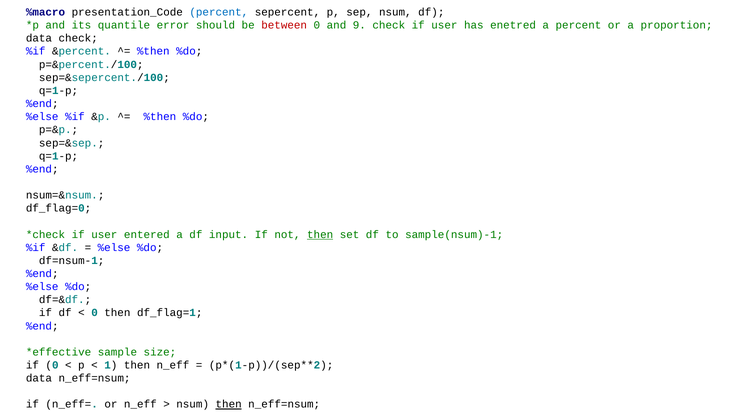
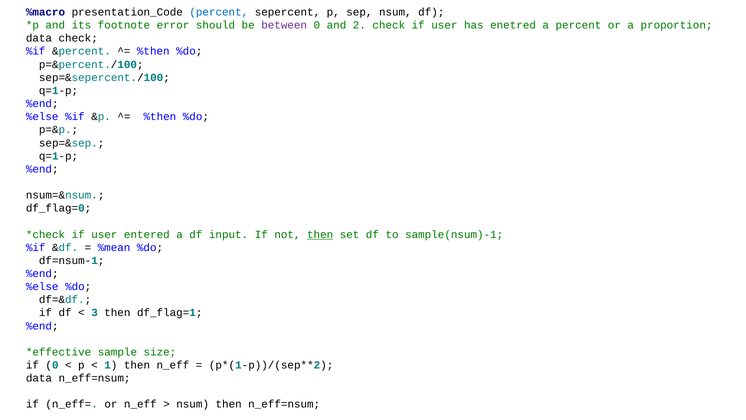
quantile: quantile -> footnote (124, 25)
between colour: red -> purple (284, 25)
9: 9 -> 2 (359, 25)
%else: %else -> %mean (114, 247)
0: 0 -> 3 (95, 313)
then underline: present -> none (229, 404)
